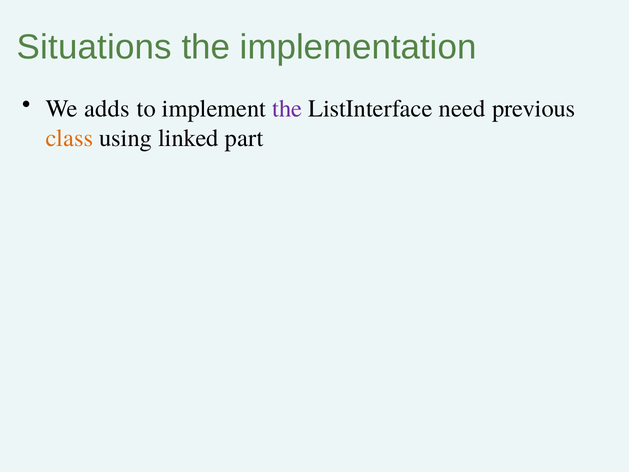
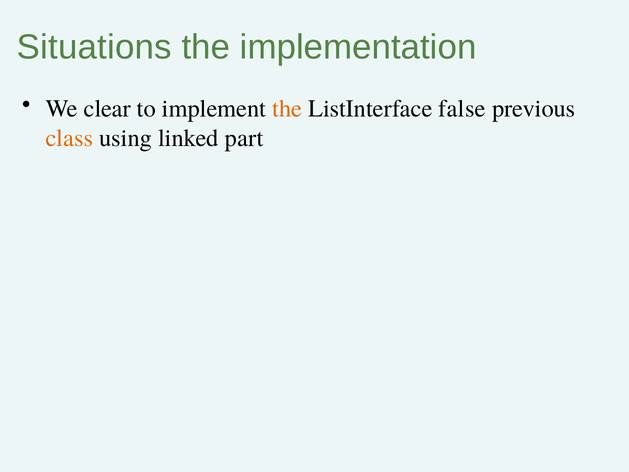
adds: adds -> clear (107, 109)
the colour: purple -> orange (287, 109)
need: need -> false (462, 109)
